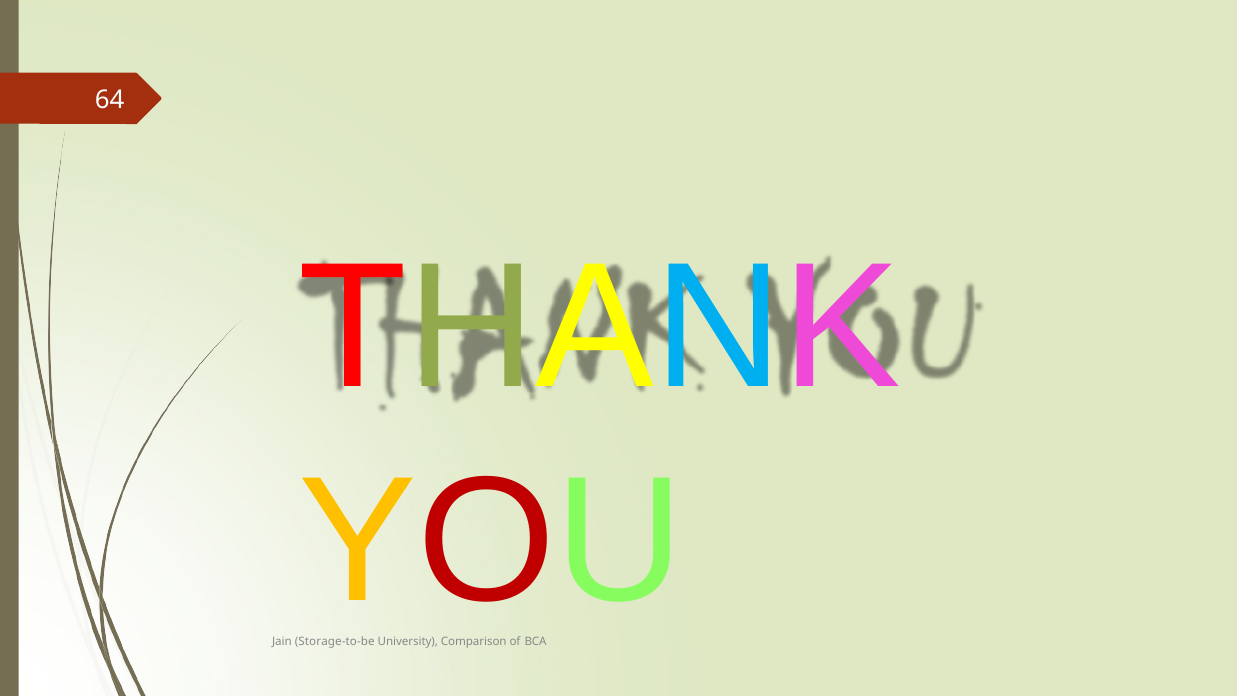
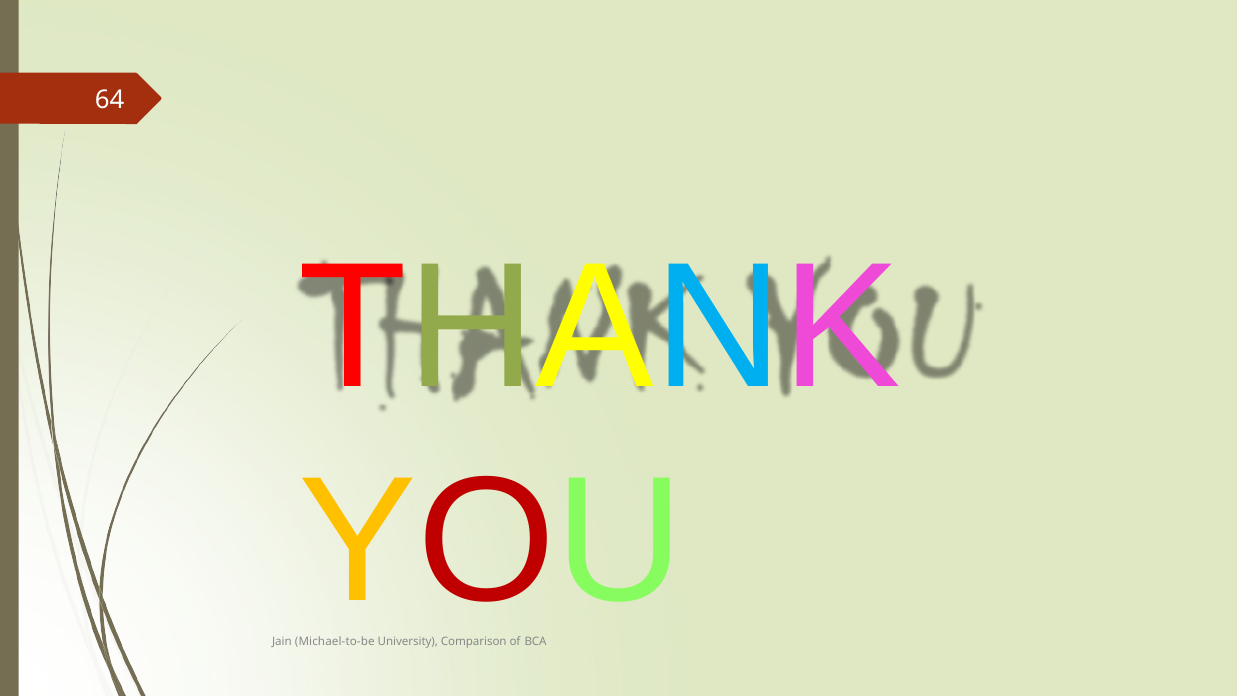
Storage-to-be: Storage-to-be -> Michael-to-be (335, 642)
